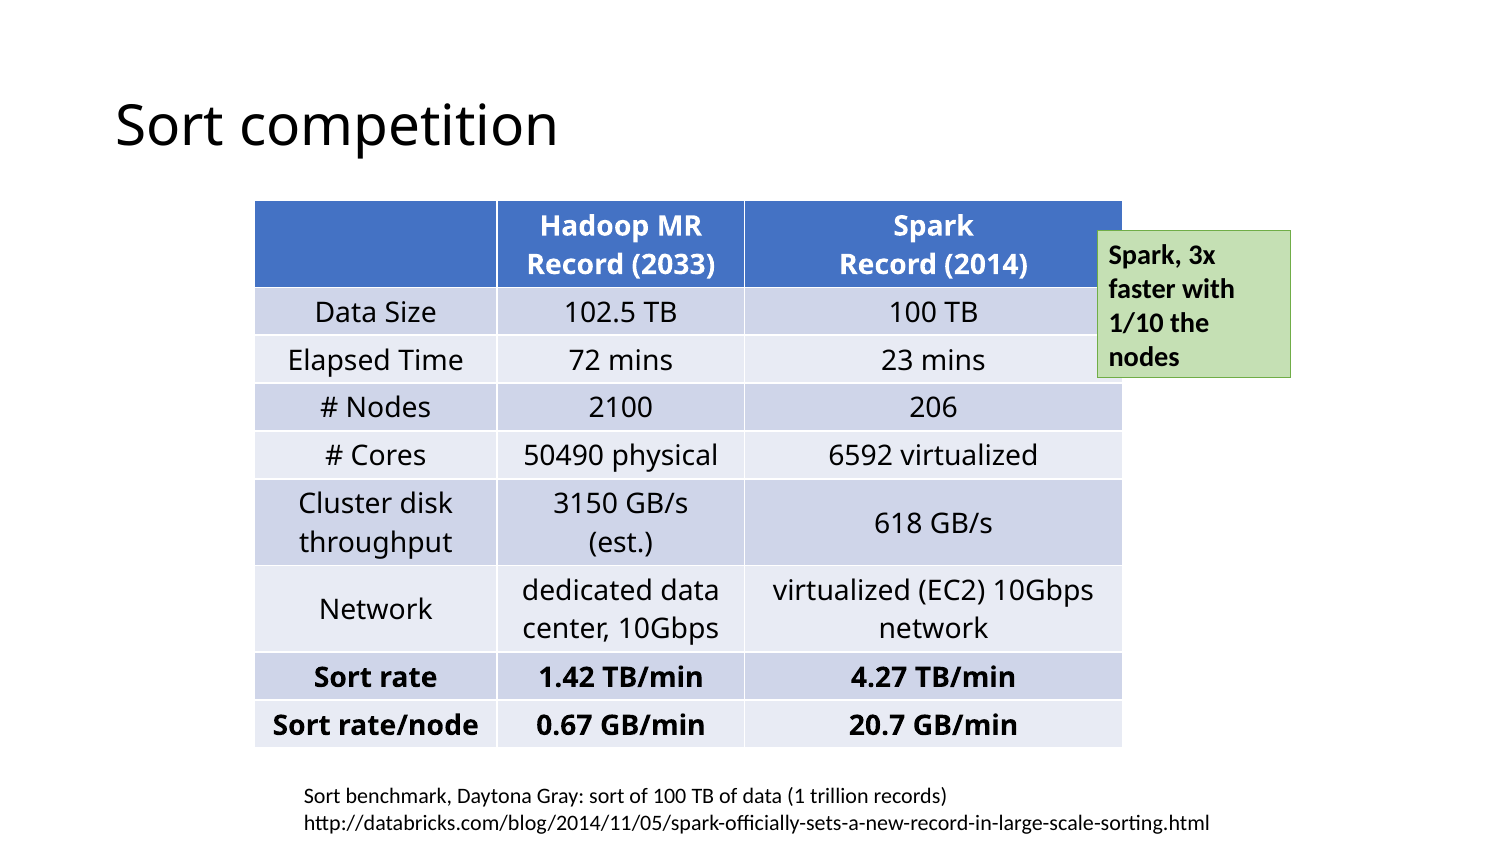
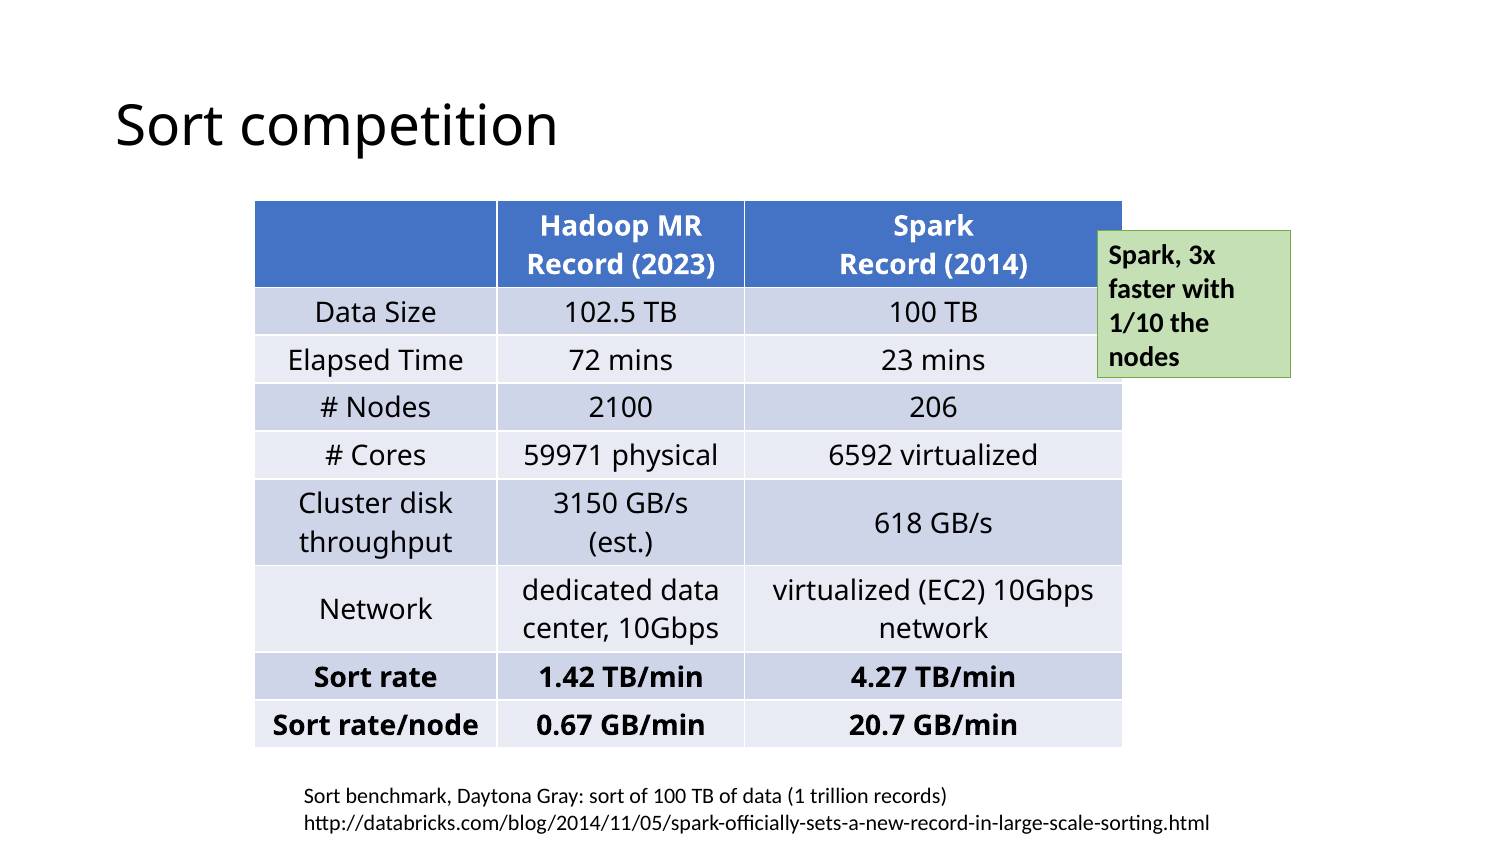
2033: 2033 -> 2023 (673, 265)
50490: 50490 -> 59971 (564, 457)
